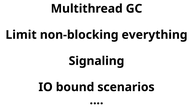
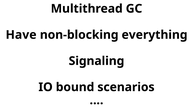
Limit: Limit -> Have (21, 35)
